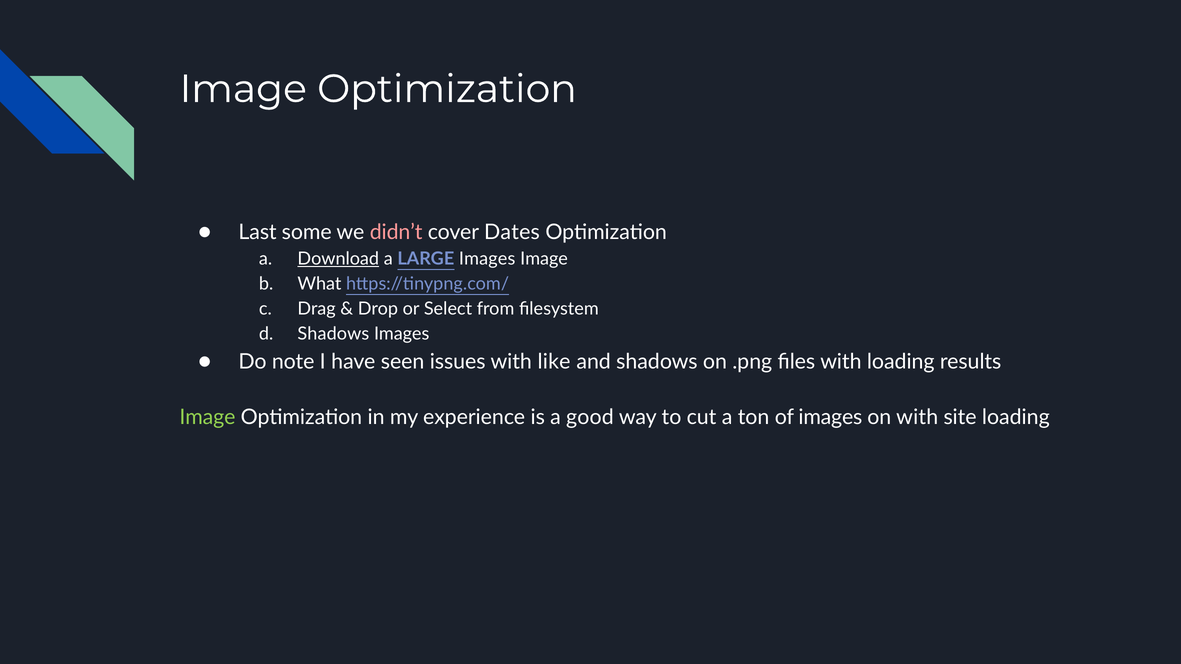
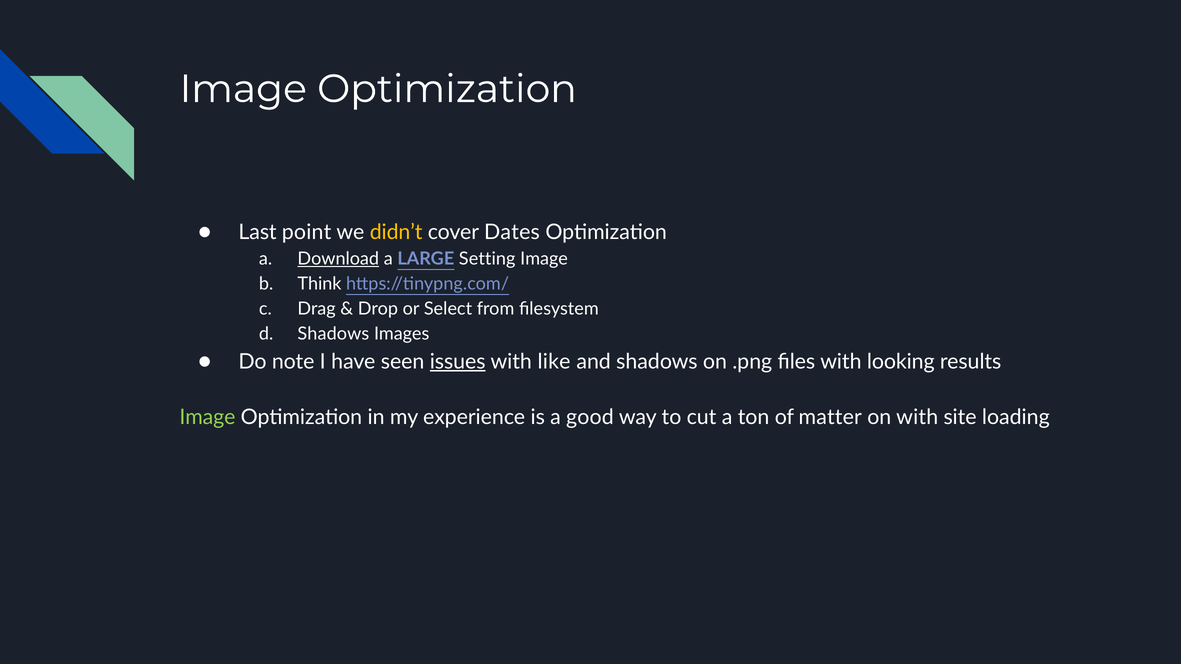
some: some -> point (307, 232)
didn’t colour: pink -> yellow (396, 232)
LARGE Images: Images -> Setting (487, 259)
What: What -> Think (319, 284)
issues underline: none -> present (458, 362)
with loading: loading -> looking (901, 362)
of images: images -> matter (830, 417)
